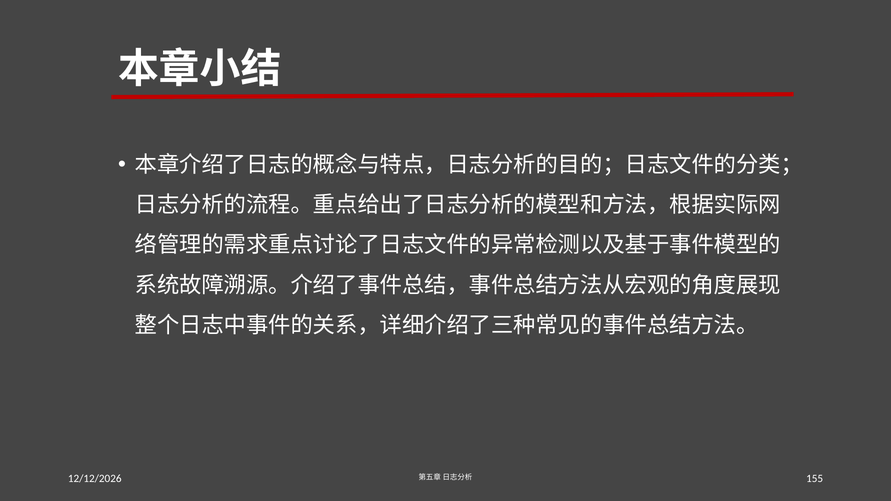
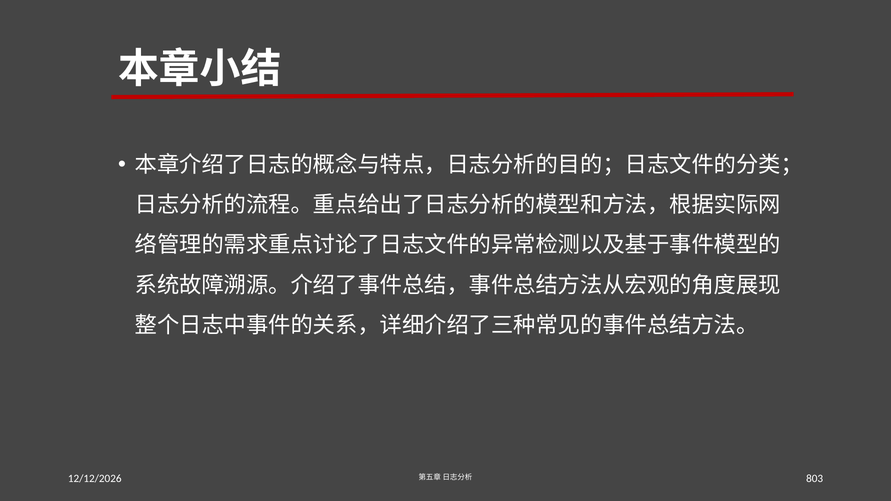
155: 155 -> 803 (815, 479)
